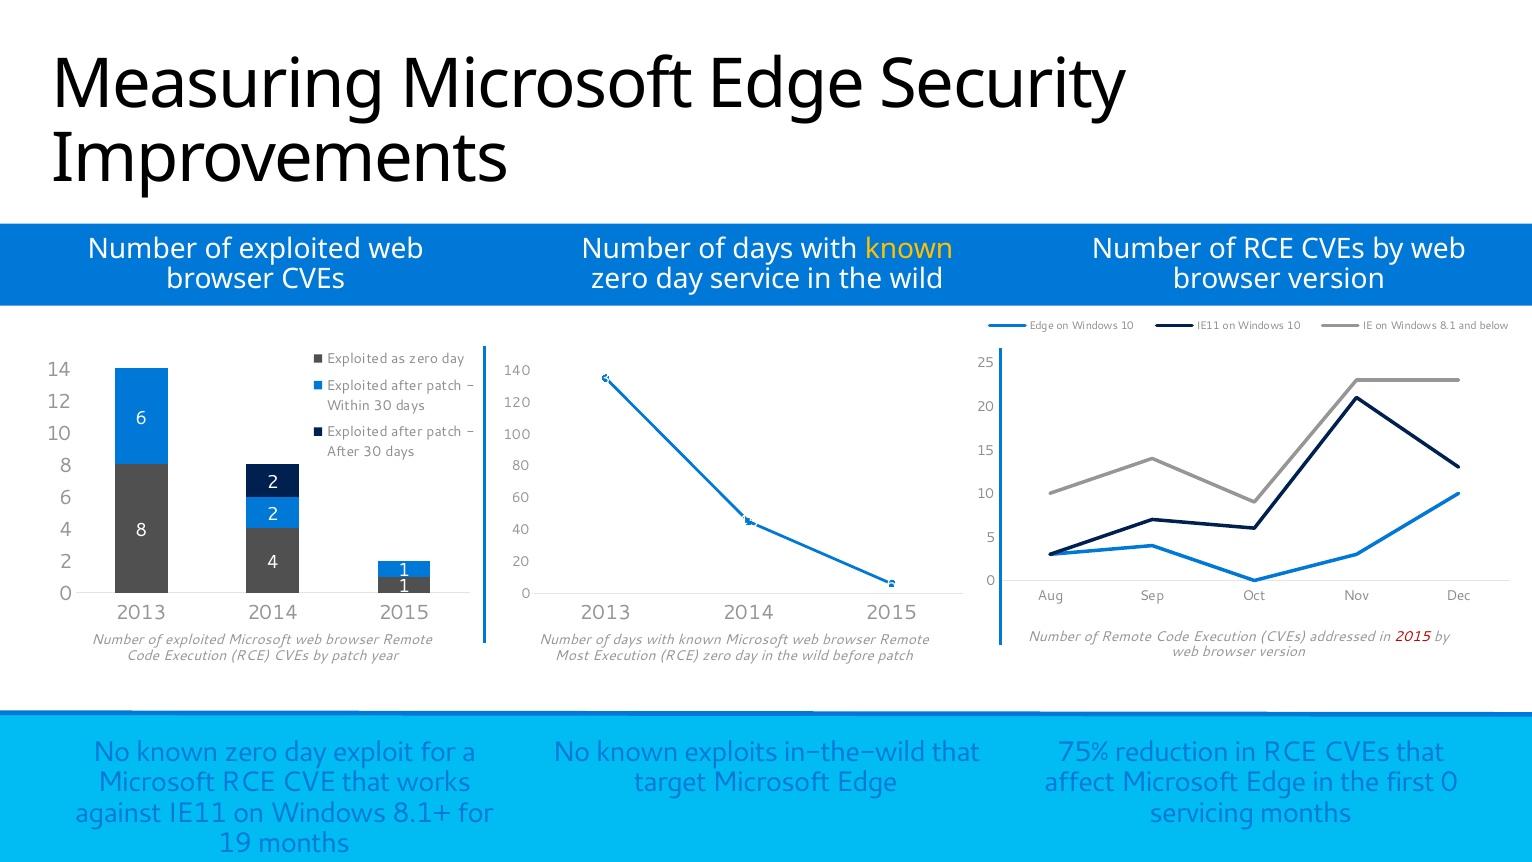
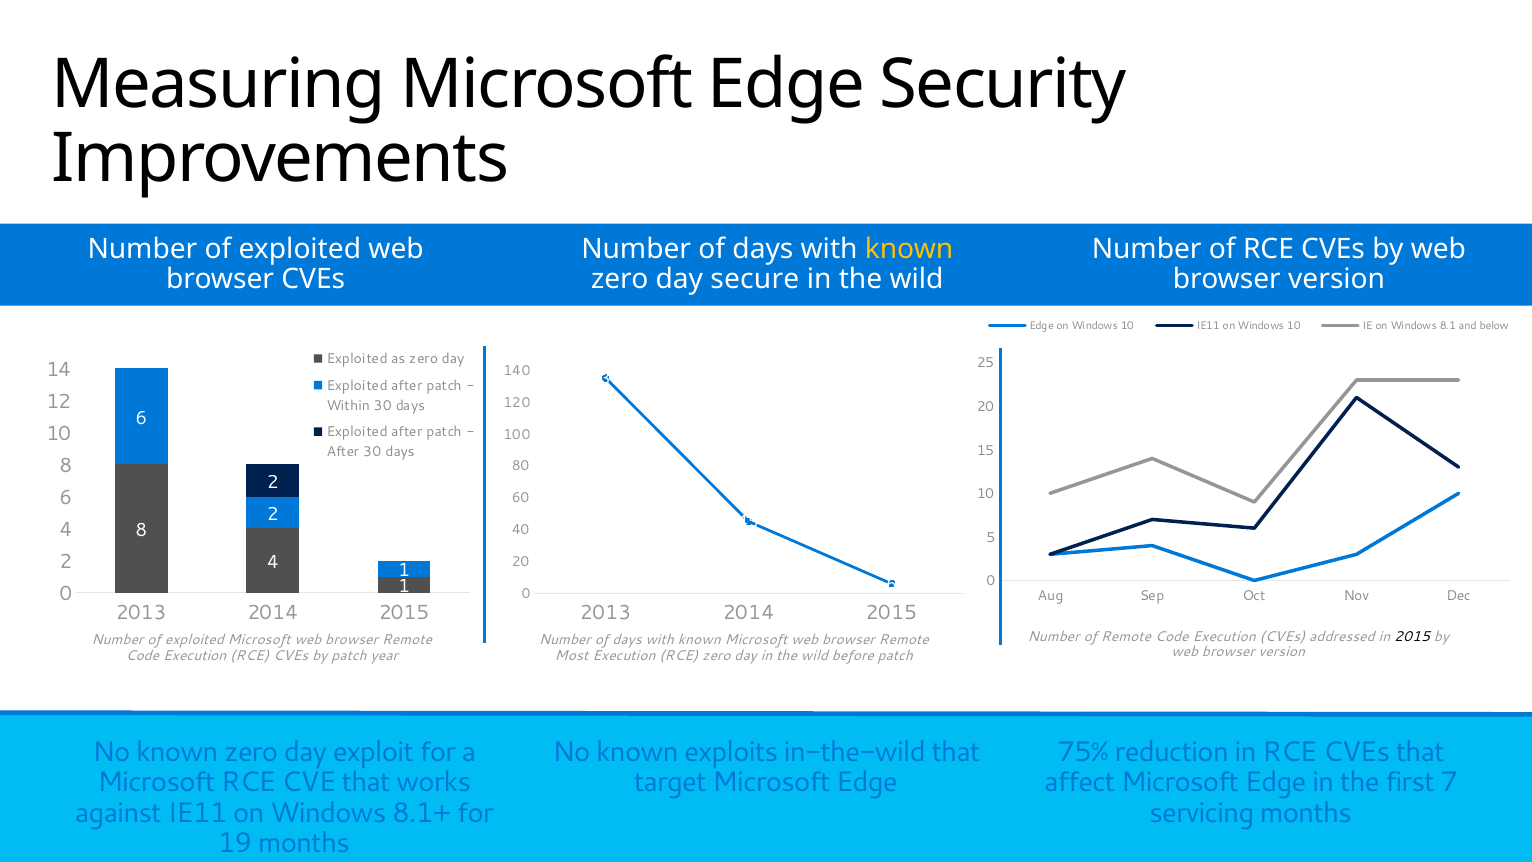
service: service -> secure (755, 279)
2015 colour: red -> black (1412, 637)
first 0: 0 -> 7 (1449, 782)
